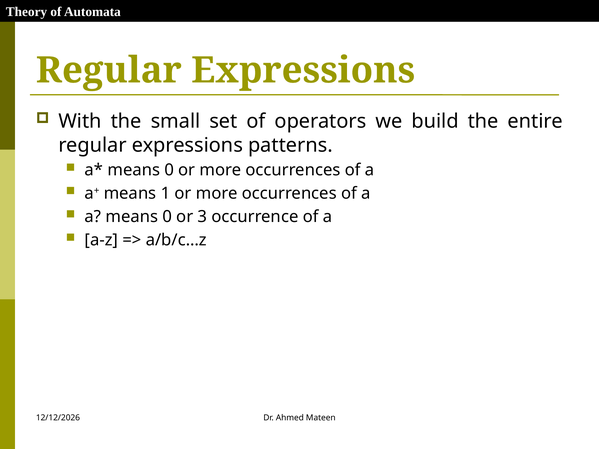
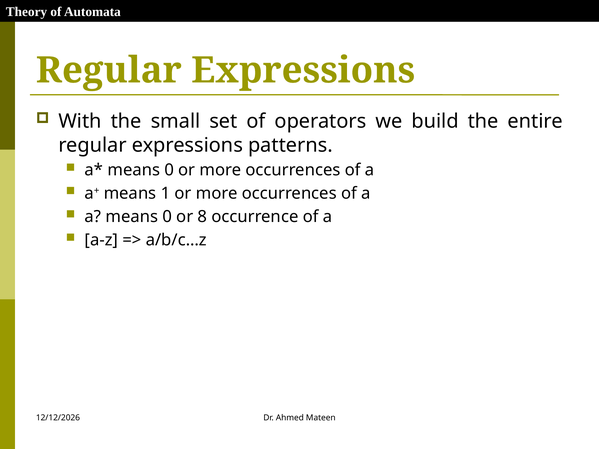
3: 3 -> 8 (202, 217)
